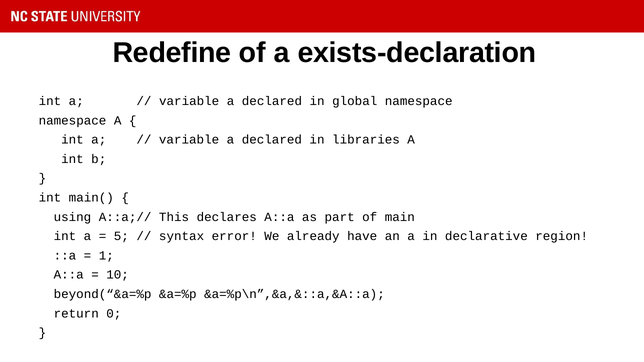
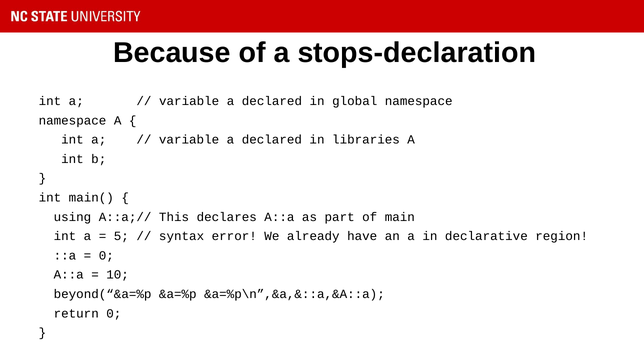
Redefine: Redefine -> Because (172, 53)
exists-declaration: exists-declaration -> stops-declaration (417, 53)
1: 1 -> 0 (106, 256)
